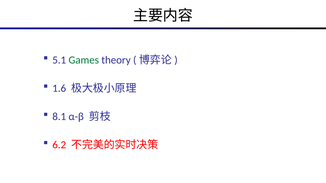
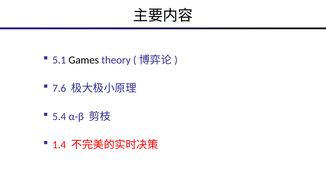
Games colour: green -> black (84, 60)
1.6: 1.6 -> 7.6 (59, 89)
8.1: 8.1 -> 5.4 (59, 117)
6.2: 6.2 -> 1.4 (59, 145)
